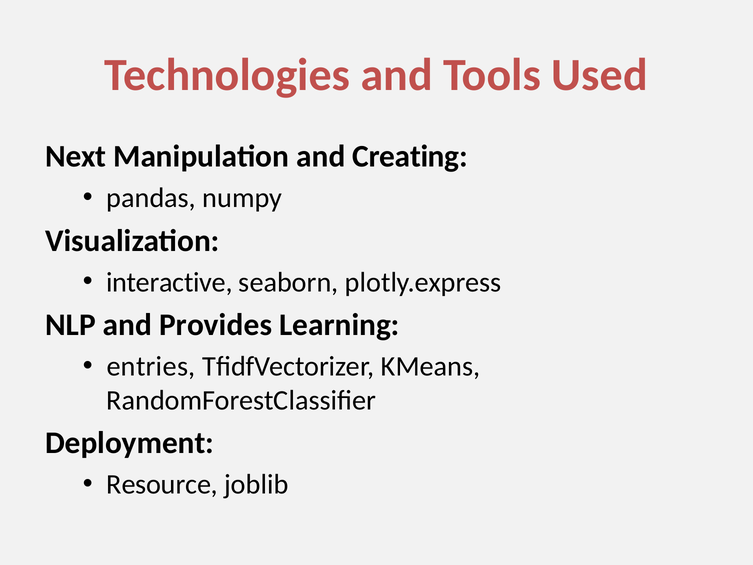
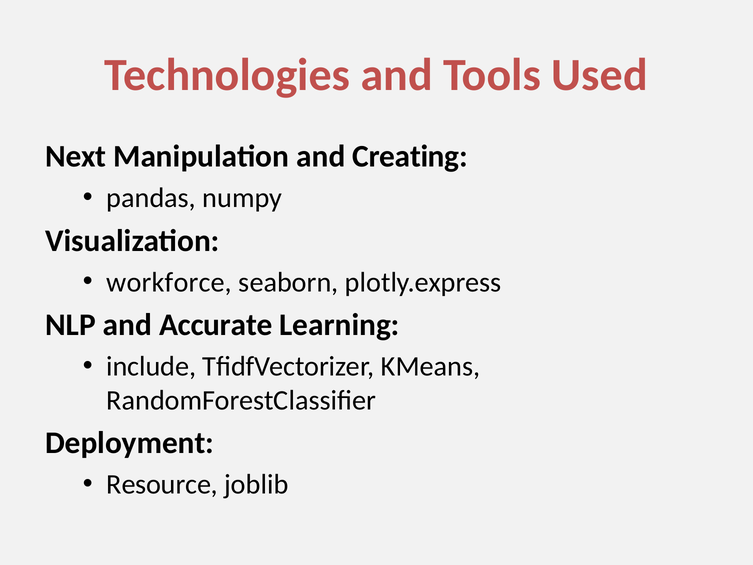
interactive: interactive -> workforce (169, 282)
Provides: Provides -> Accurate (216, 325)
entries: entries -> include (151, 366)
